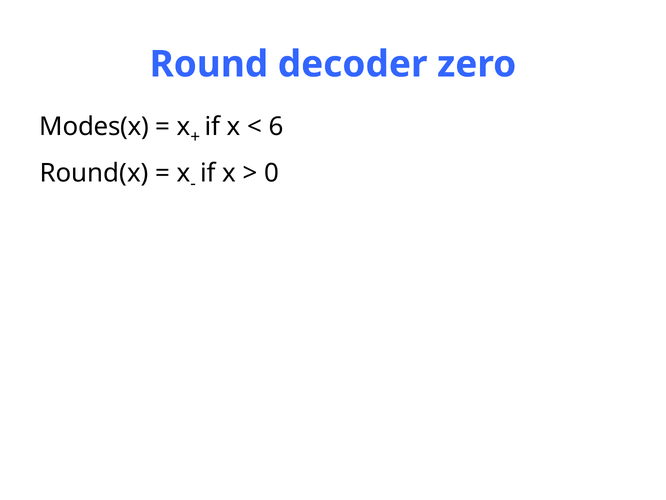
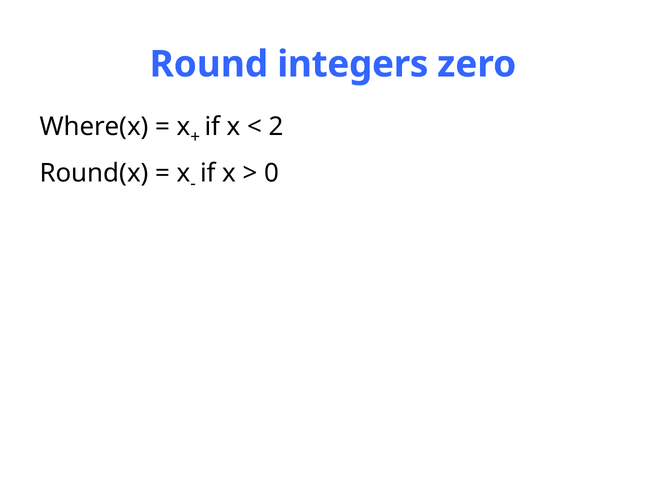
decoder: decoder -> integers (353, 64)
Modes(x: Modes(x -> Where(x (94, 127)
6: 6 -> 2 (276, 127)
